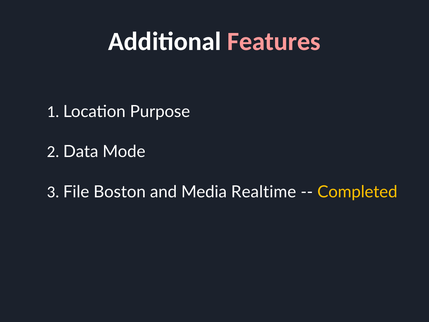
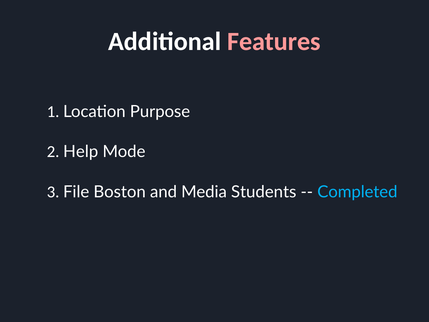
Data: Data -> Help (81, 152)
Realtime: Realtime -> Students (264, 192)
Completed colour: yellow -> light blue (357, 192)
